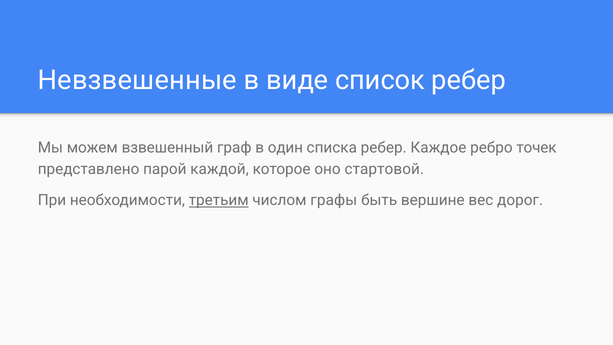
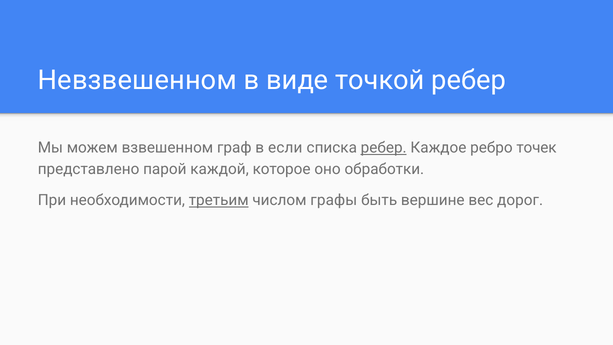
Невзвешенные: Невзвешенные -> Невзвешенном (137, 80)
список: список -> точкой (380, 80)
взвешенный: взвешенный -> взвешенном (167, 148)
один: один -> если (285, 148)
ребер underline: none -> present (384, 148)
стартовой: стартовой -> обработки (384, 169)
